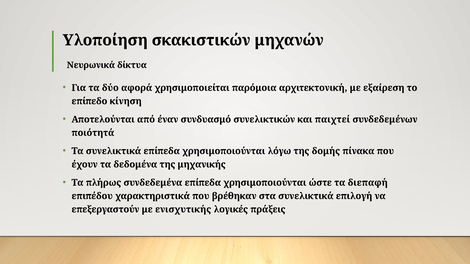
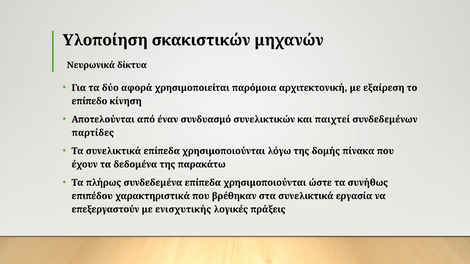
ποιότητά: ποιότητά -> παρτίδες (93, 133)
μηχανικής: μηχανικής -> παρακάτω (202, 165)
διεπαφή: διεπαφή -> συνήθως (368, 183)
επιλογή: επιλογή -> εργασία (354, 196)
